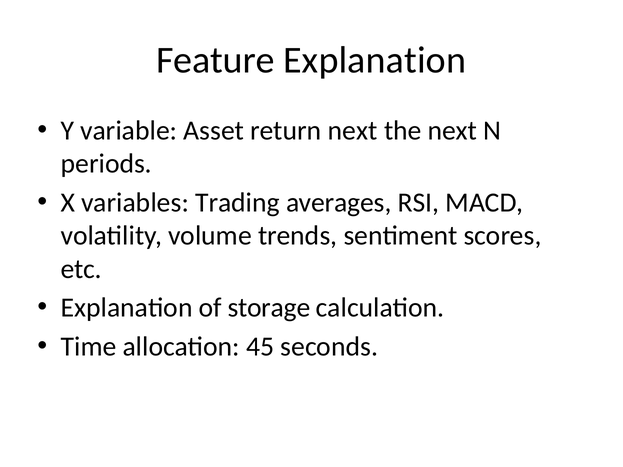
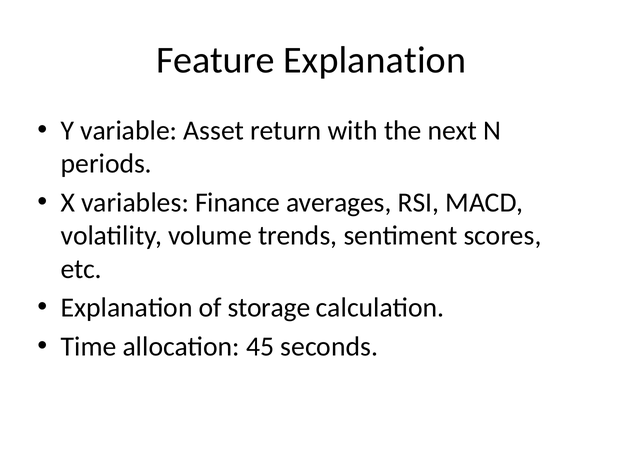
return next: next -> with (353, 131)
Trading: Trading -> Finance (238, 203)
